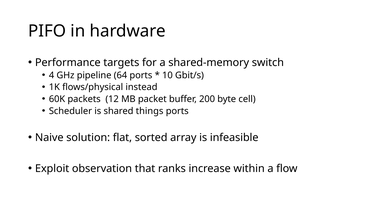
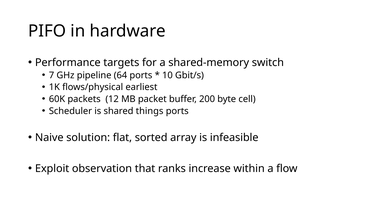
4: 4 -> 7 (52, 75)
instead: instead -> earliest (141, 87)
